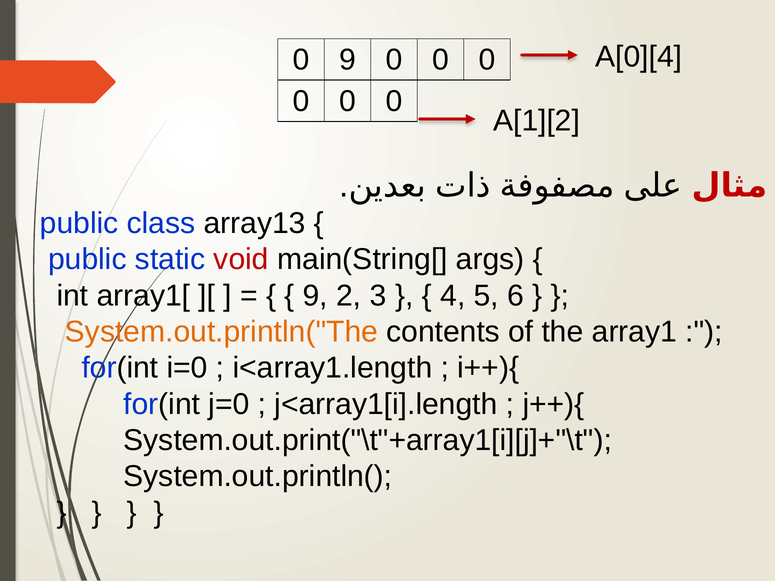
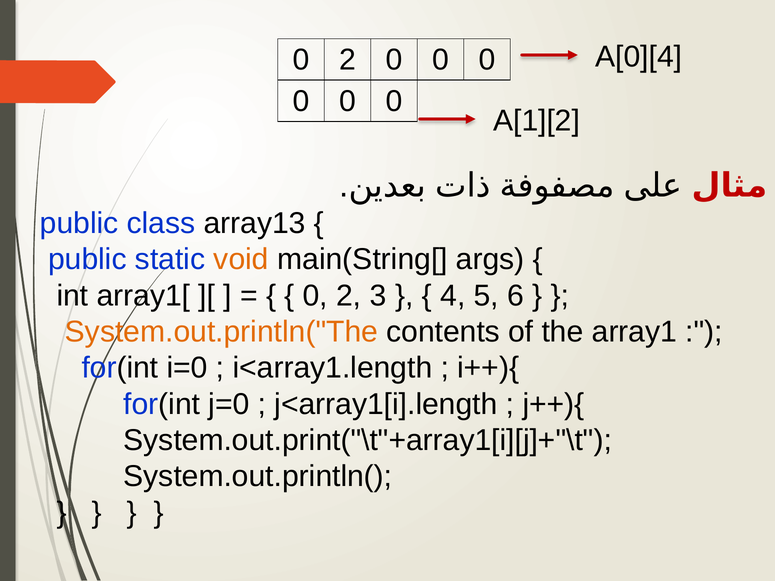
9: 9 -> 2 (348, 60)
void colour: red -> orange (241, 260)
9: 9 -> 0 (315, 296)
